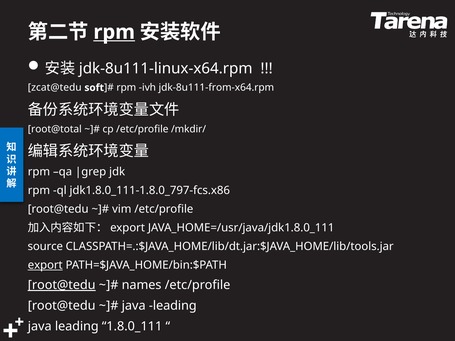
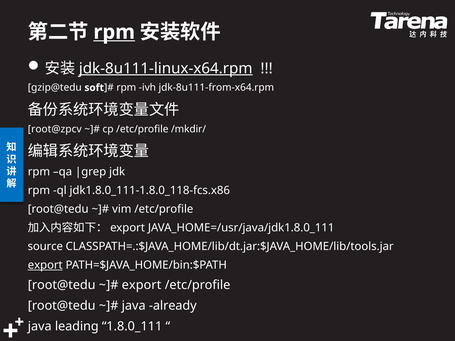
jdk-8u111-linux-x64.rpm underline: none -> present (166, 68)
zcat@tedu: zcat@tedu -> gzip@tedu (55, 88)
root@total: root@total -> root@zpcv (55, 129)
jdk1.8.0_111-1.8.0_797-fcs.x86: jdk1.8.0_111-1.8.0_797-fcs.x86 -> jdk1.8.0_111-1.8.0_118-fcs.x86 (150, 191)
root@tedu underline: present -> none (62, 285)
names: names -> export (142, 285)
leading: leading -> already (173, 306)
